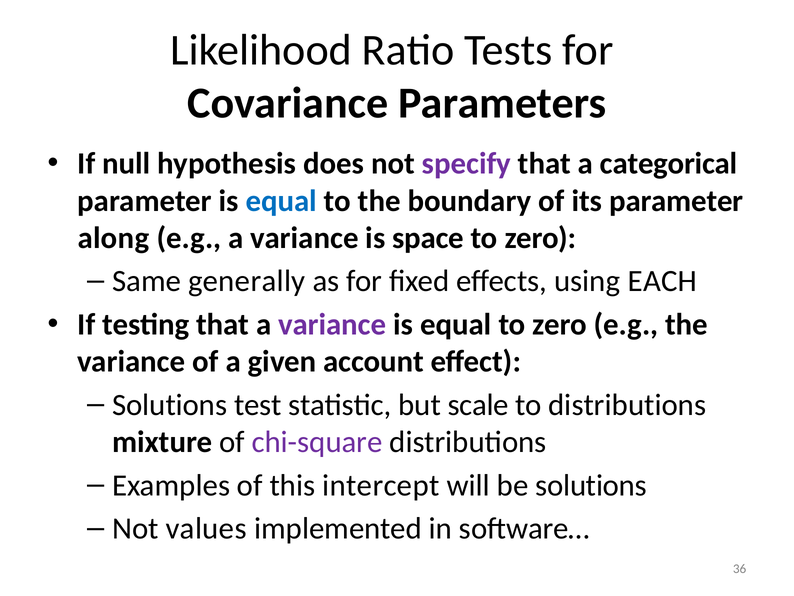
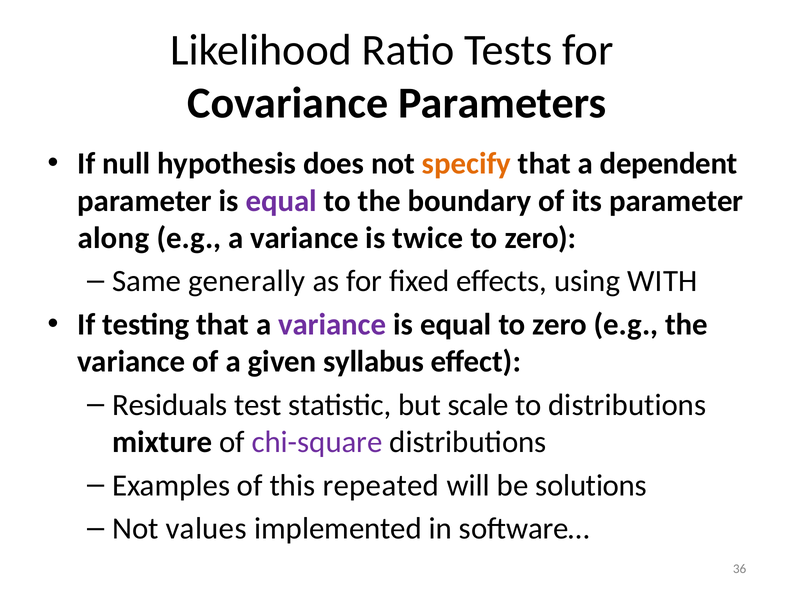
specify colour: purple -> orange (466, 164)
categorical: categorical -> dependent (669, 164)
equal colour: blue -> purple (281, 201)
space: space -> twice (428, 238)
EACH: EACH -> WITH (662, 281)
account: account -> syllabus (374, 361)
Solutions: Solutions -> Residuals (170, 405)
intercept: intercept -> repeated (381, 485)
